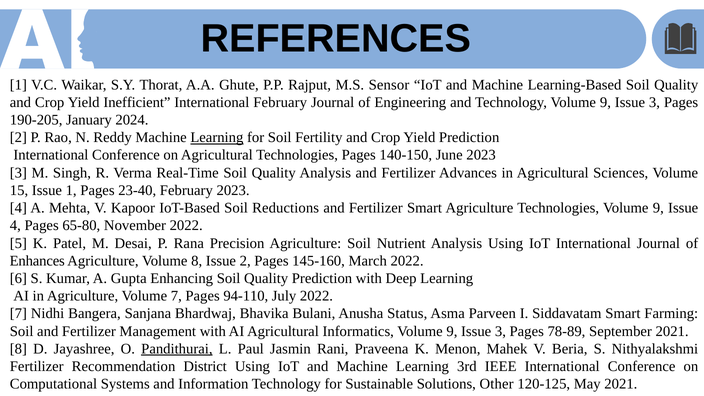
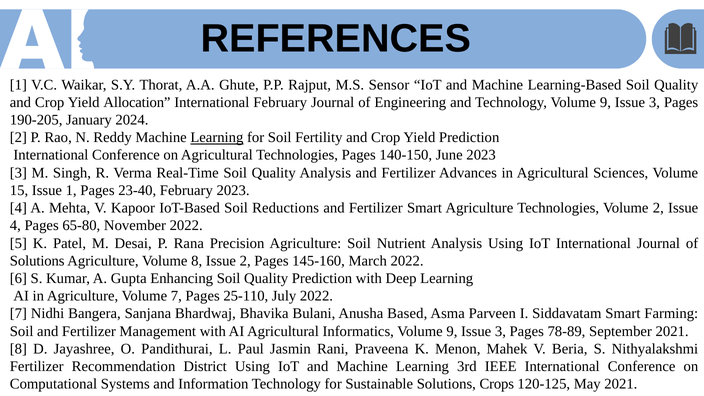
Inefficient: Inefficient -> Allocation (137, 102)
Technologies Volume 9: 9 -> 2 (658, 208)
Enhances: Enhances -> Solutions (37, 261)
94-110: 94-110 -> 25-110 (246, 296)
Status: Status -> Based (407, 314)
Pandithurai underline: present -> none (177, 349)
Other: Other -> Crops (497, 384)
